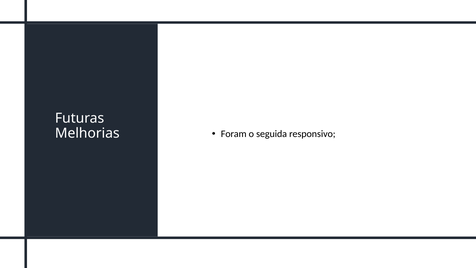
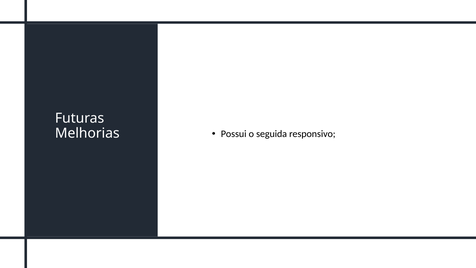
Foram: Foram -> Possui (234, 134)
